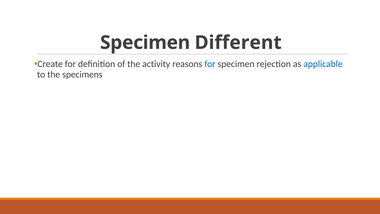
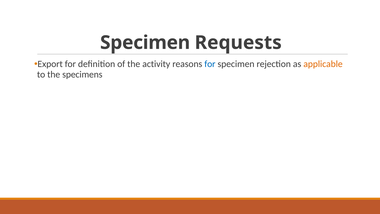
Different: Different -> Requests (238, 43)
Create: Create -> Export (50, 64)
applicable colour: blue -> orange (323, 64)
